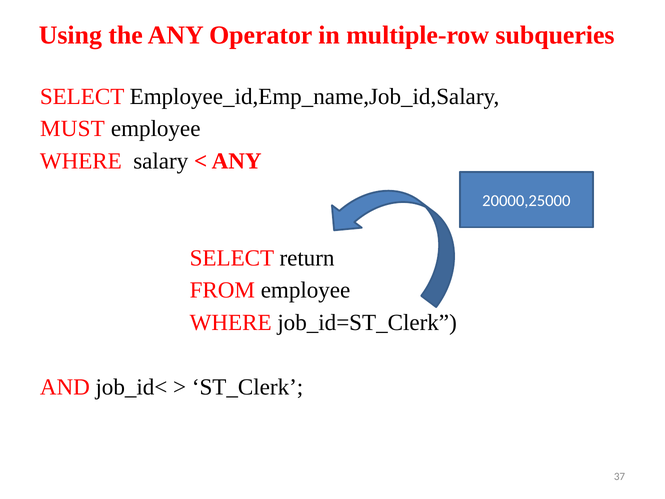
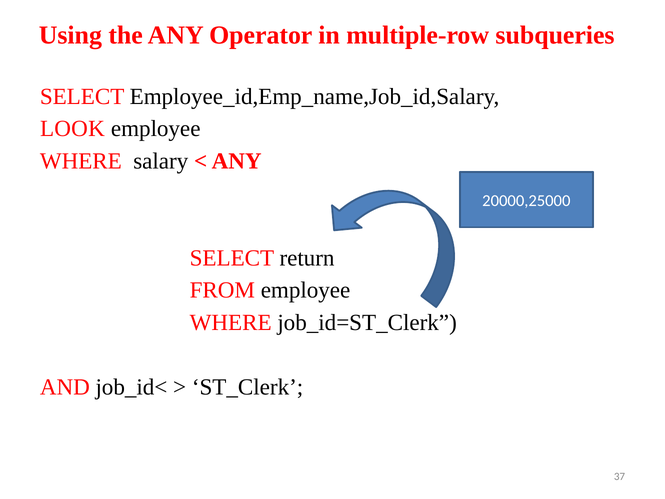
MUST: MUST -> LOOK (72, 129)
